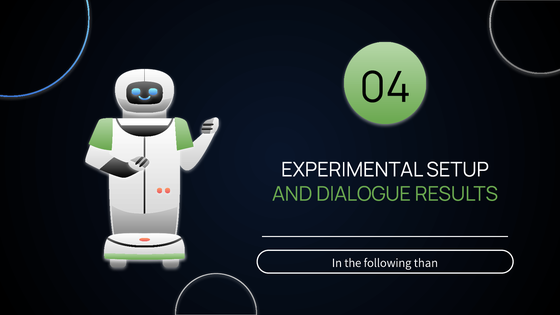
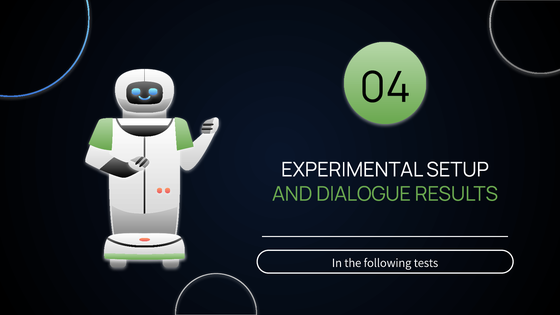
than: than -> tests (426, 263)
